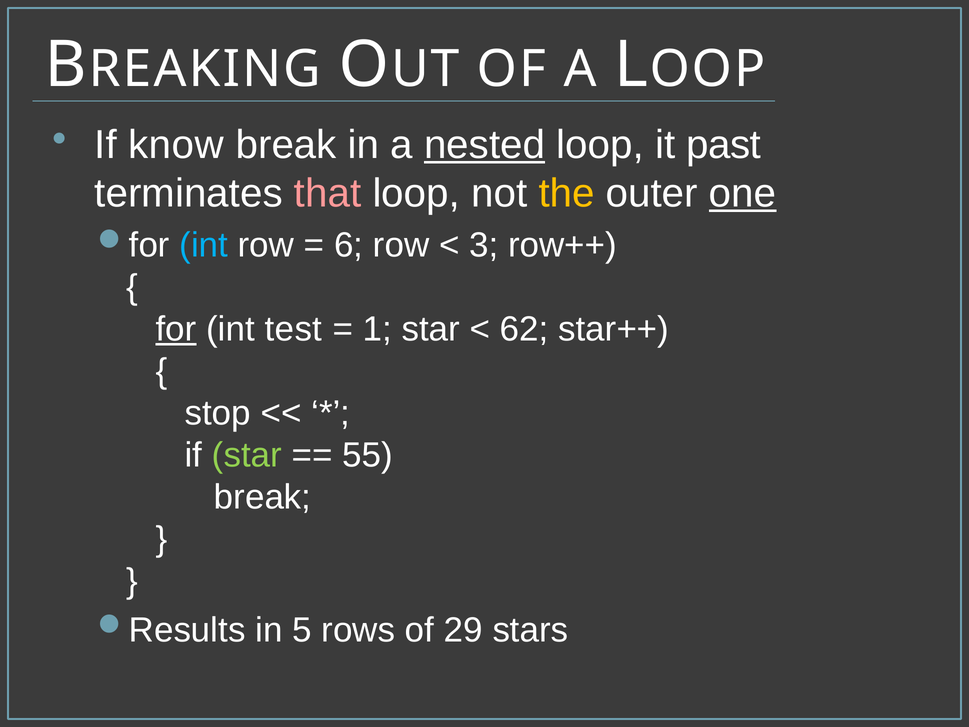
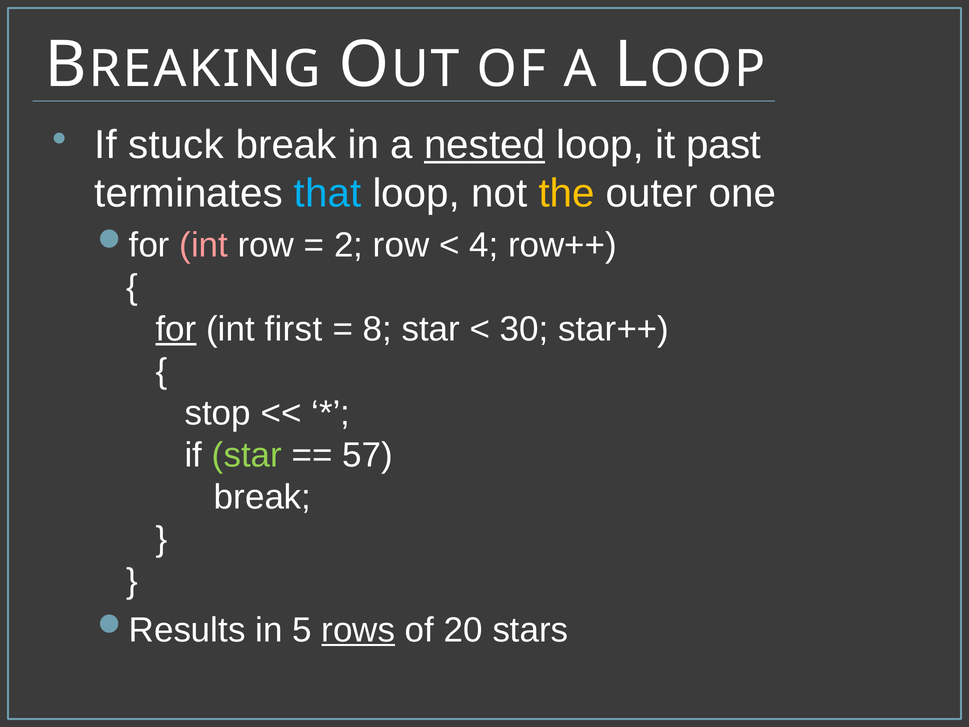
know: know -> stuck (176, 145)
that colour: pink -> light blue (328, 193)
one underline: present -> none (743, 193)
int colour: light blue -> pink (204, 245)
6: 6 -> 2 (349, 245)
3: 3 -> 4 (484, 245)
test: test -> first (293, 329)
1: 1 -> 8 (377, 329)
62: 62 -> 30 (524, 329)
55: 55 -> 57 (368, 455)
rows underline: none -> present (358, 630)
29: 29 -> 20 (463, 630)
